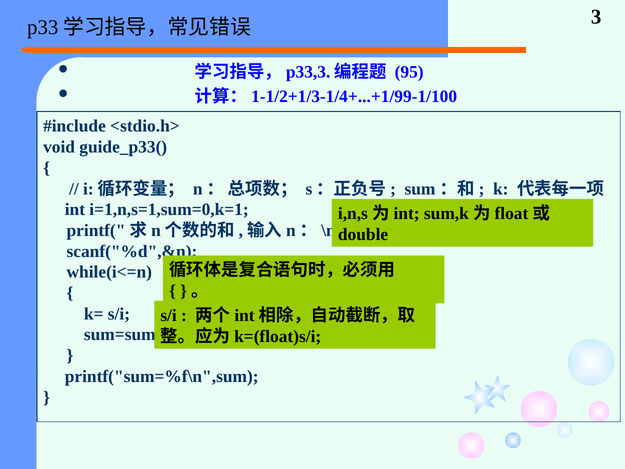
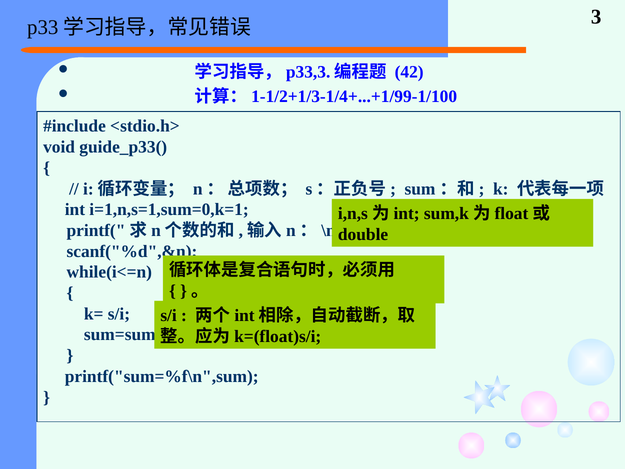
95: 95 -> 42 (409, 72)
